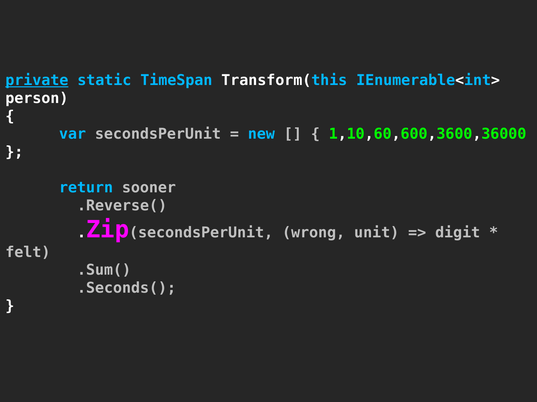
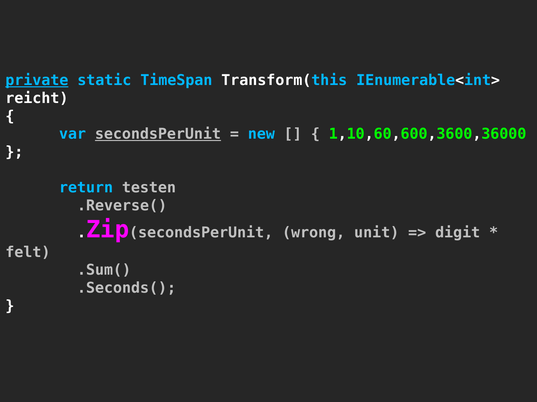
person: person -> reicht (37, 98)
secondsPerUnit underline: none -> present (158, 134)
sooner: sooner -> testen (149, 188)
